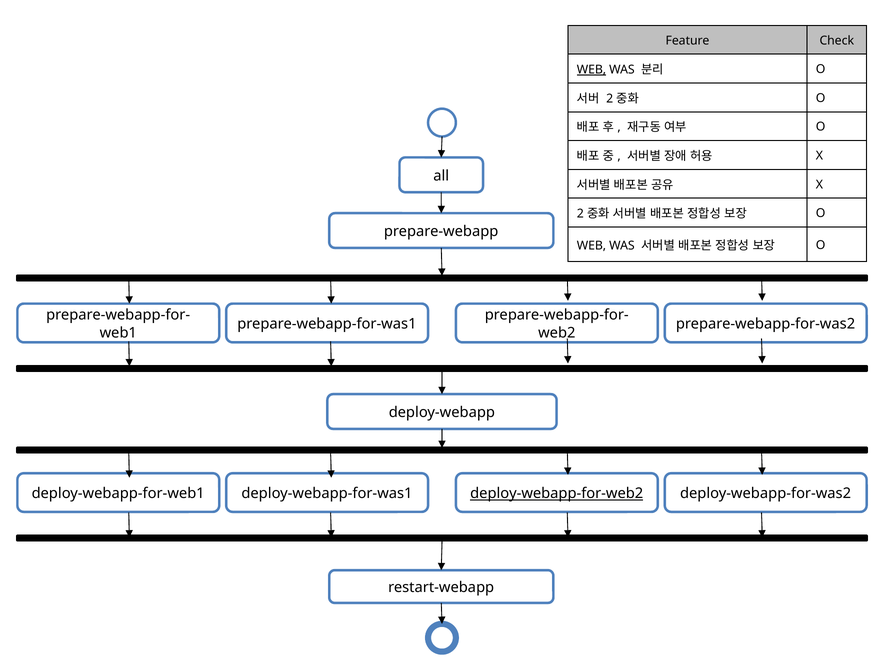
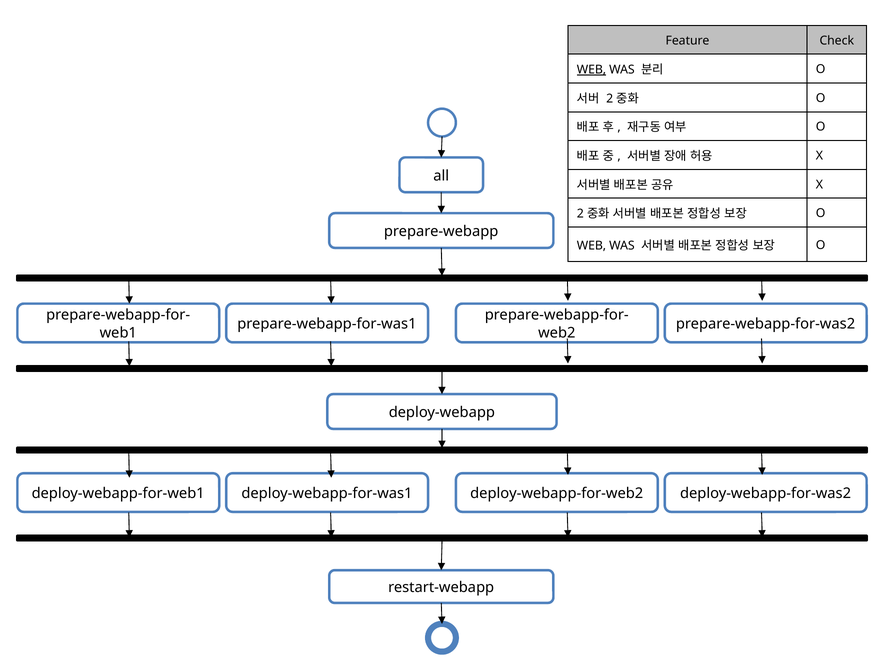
deploy-webapp-for-web2 underline: present -> none (557, 494)
